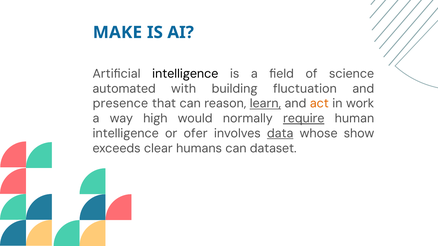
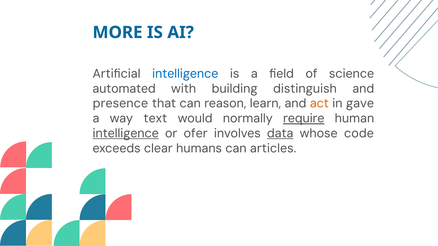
MAKE: MAKE -> MORE (118, 32)
intelligence colour: black -> blue (185, 74)
fluctuation: fluctuation -> distinguish (305, 89)
learn underline: present -> none (265, 104)
work: work -> gave (360, 104)
high: high -> text (155, 119)
intelligence underline: none -> present (126, 134)
show: show -> code (359, 134)
dataset: dataset -> articles (273, 149)
